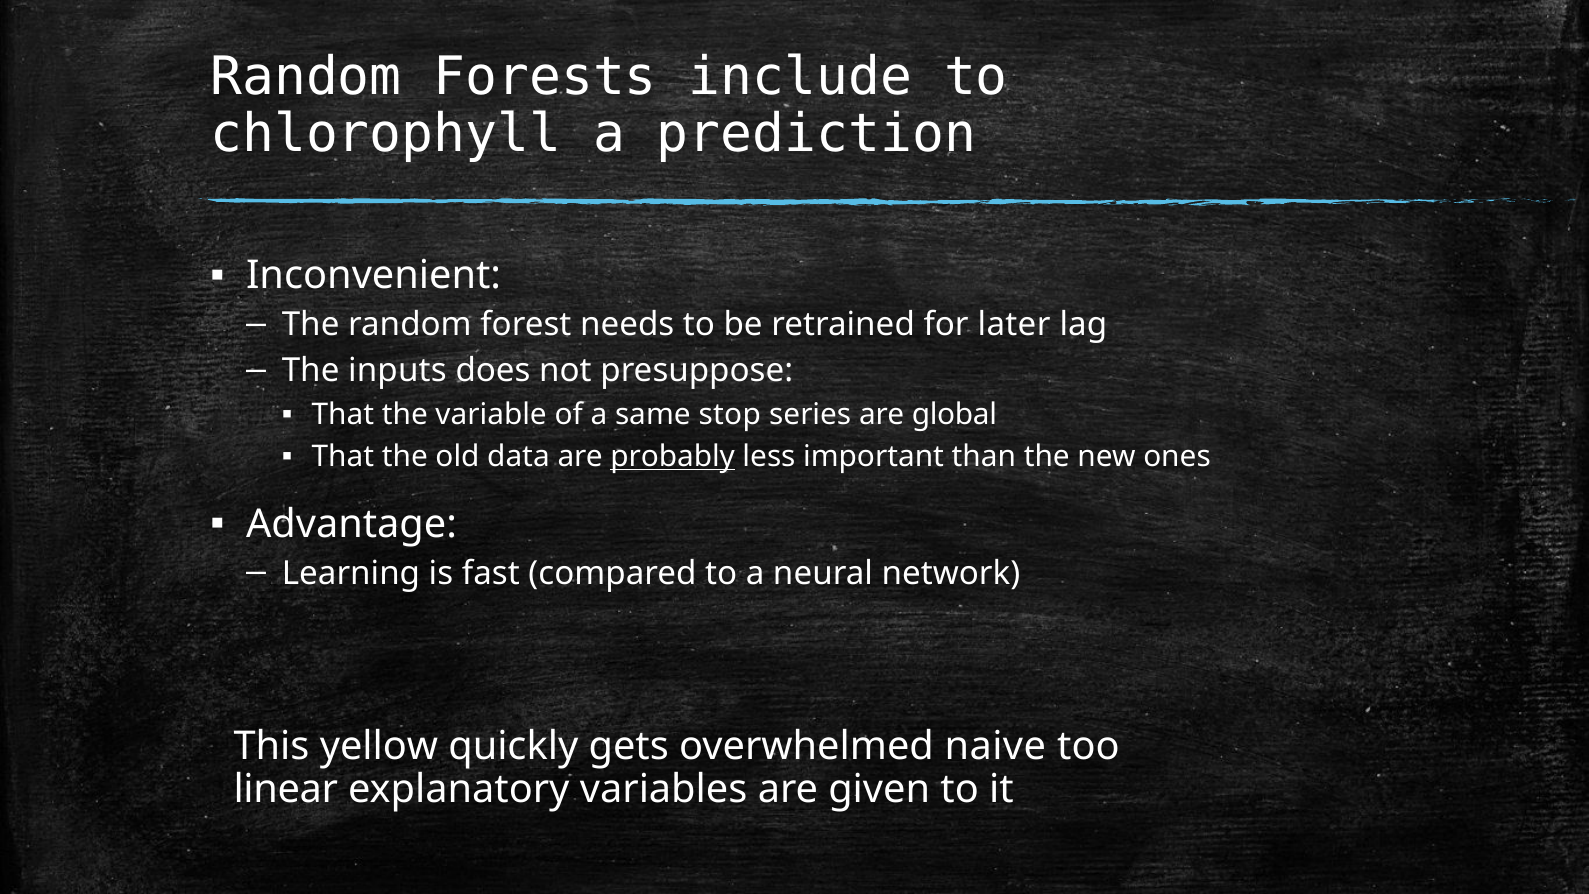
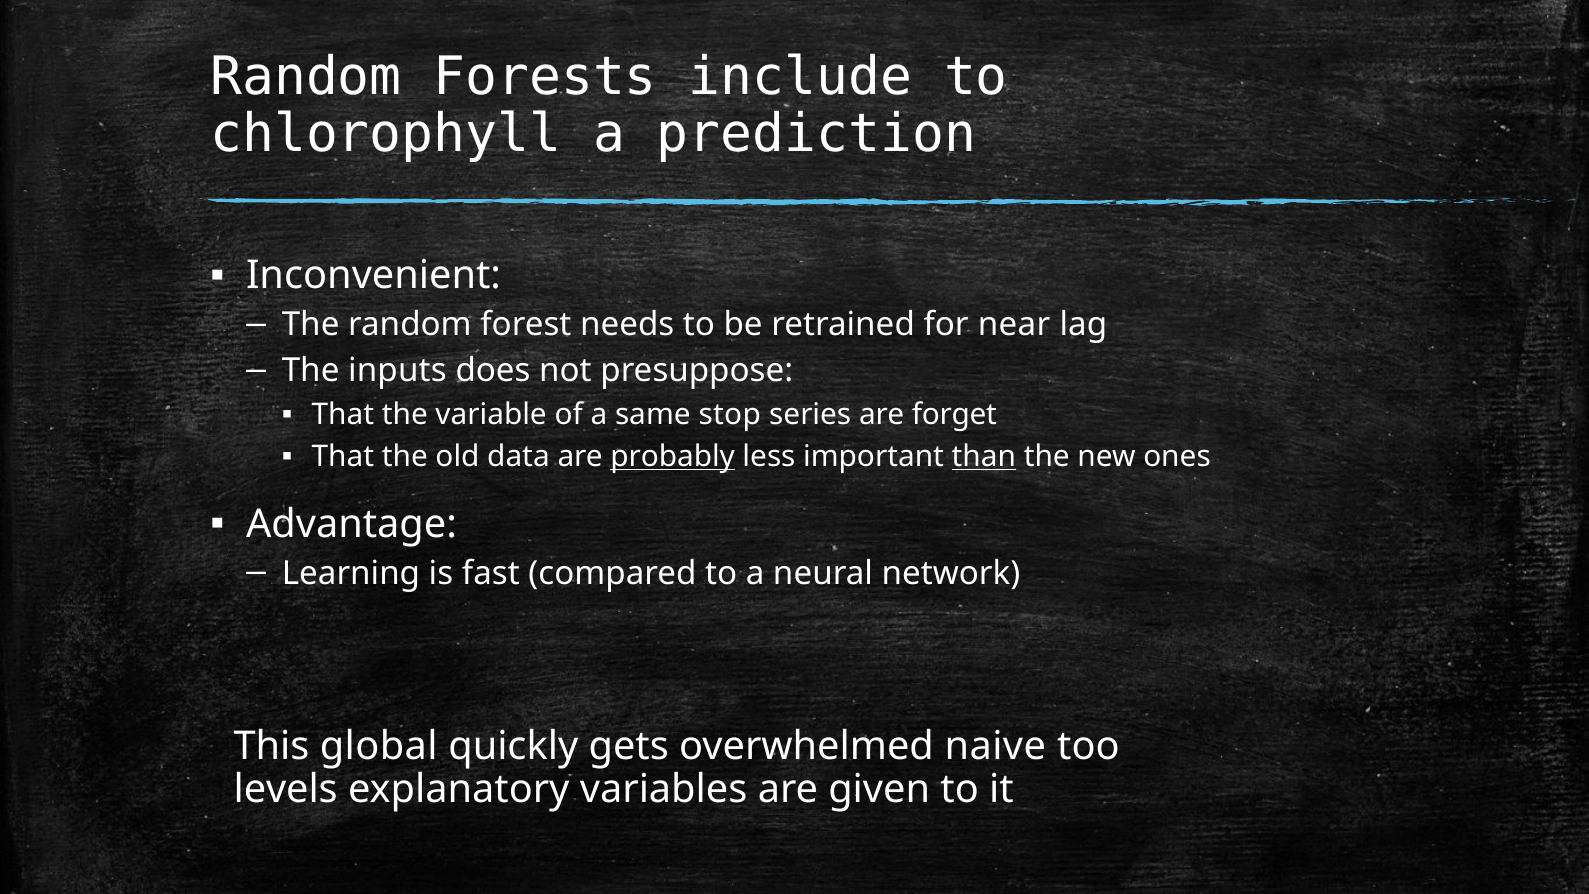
later: later -> near (1014, 325)
global: global -> forget (954, 415)
than underline: none -> present (984, 457)
yellow: yellow -> global (379, 746)
linear: linear -> levels (286, 789)
